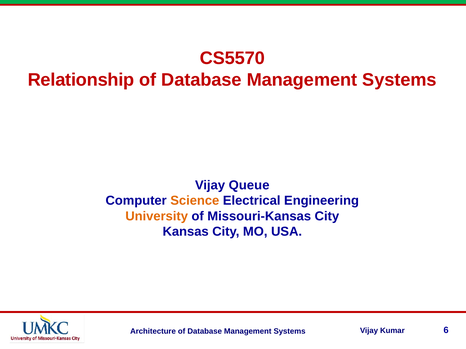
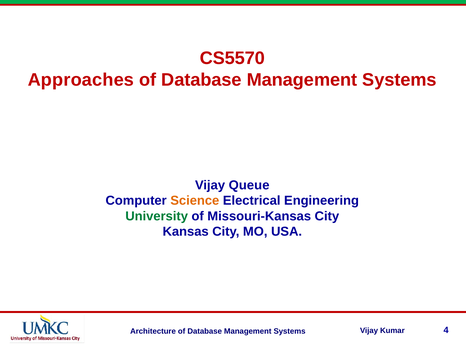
Relationship: Relationship -> Approaches (81, 80)
University colour: orange -> green (157, 217)
6: 6 -> 4 (446, 331)
